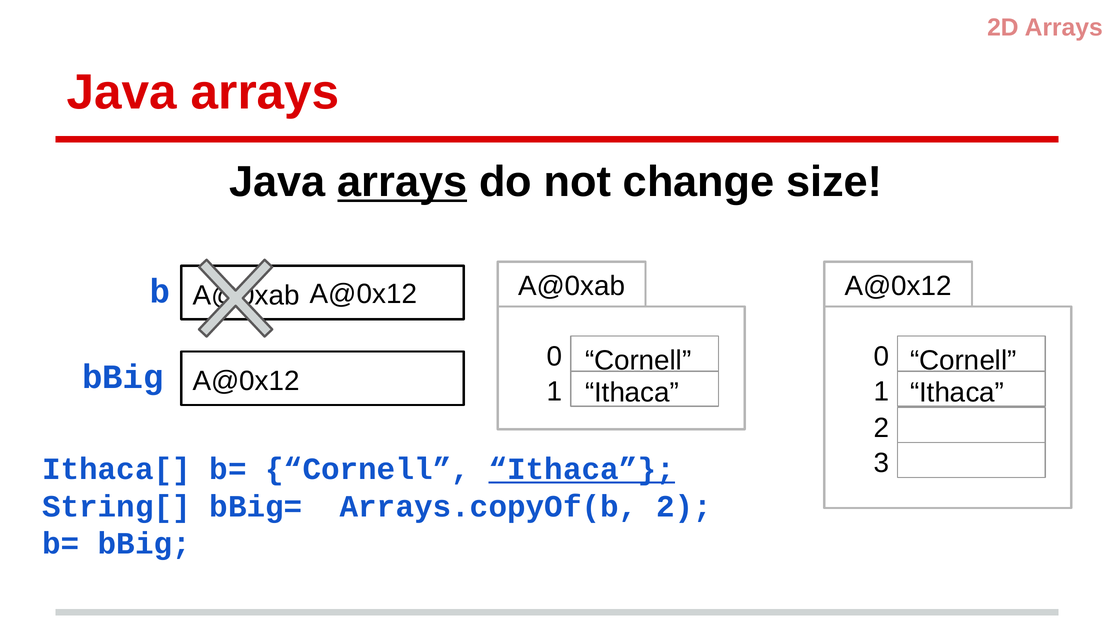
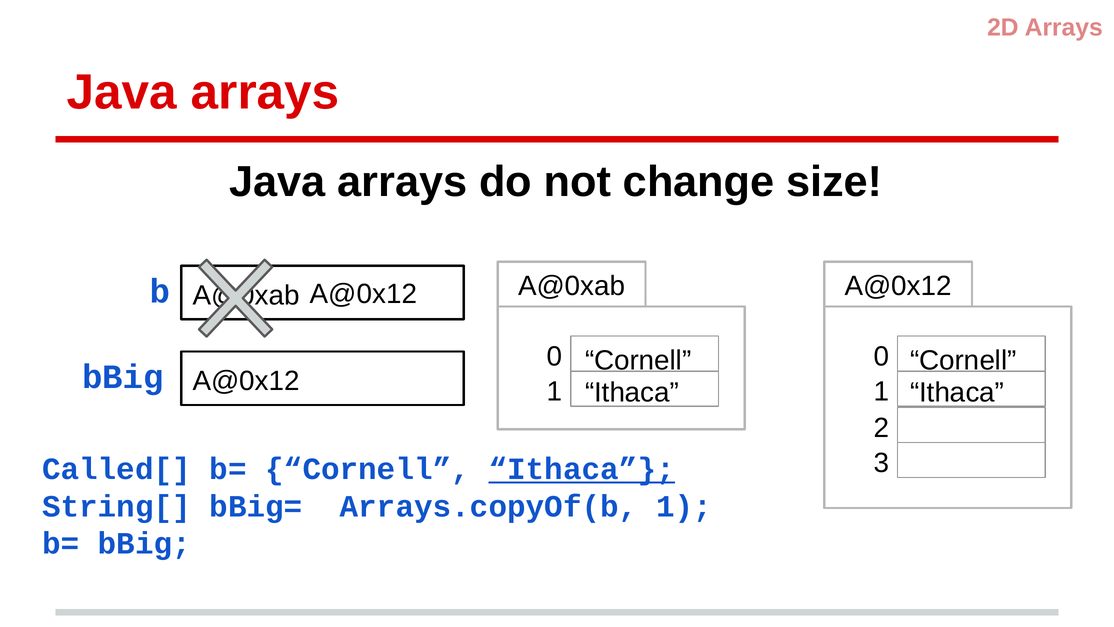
arrays underline: present -> none (402, 182)
Ithaca[: Ithaca[ -> Called[ (116, 469)
Arrays.copyOf(b 2: 2 -> 1 (684, 506)
